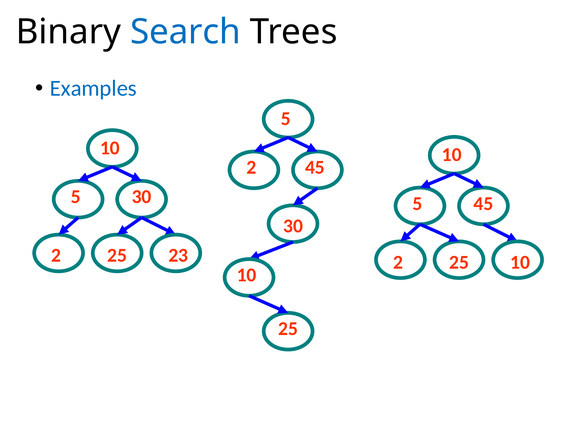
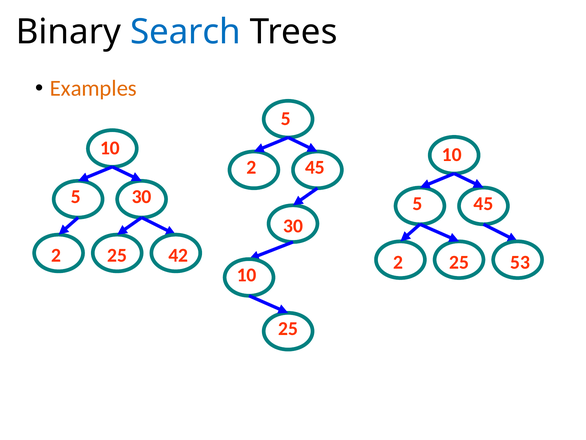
Examples colour: blue -> orange (93, 88)
23: 23 -> 42 (178, 255)
25 10: 10 -> 53 (520, 262)
